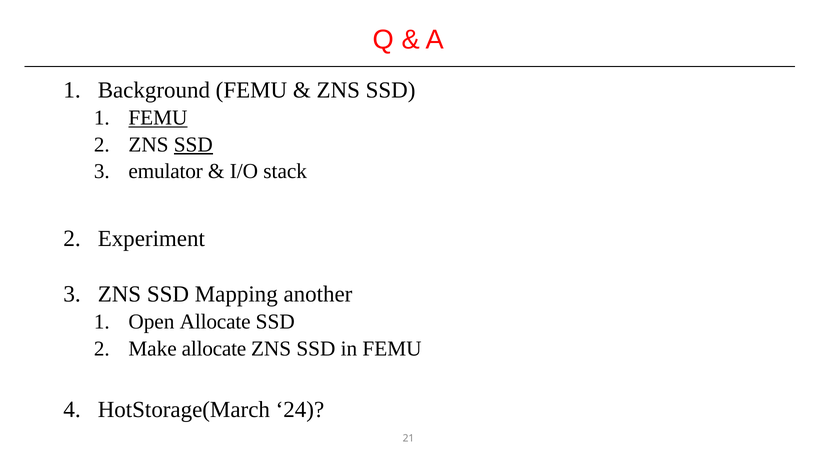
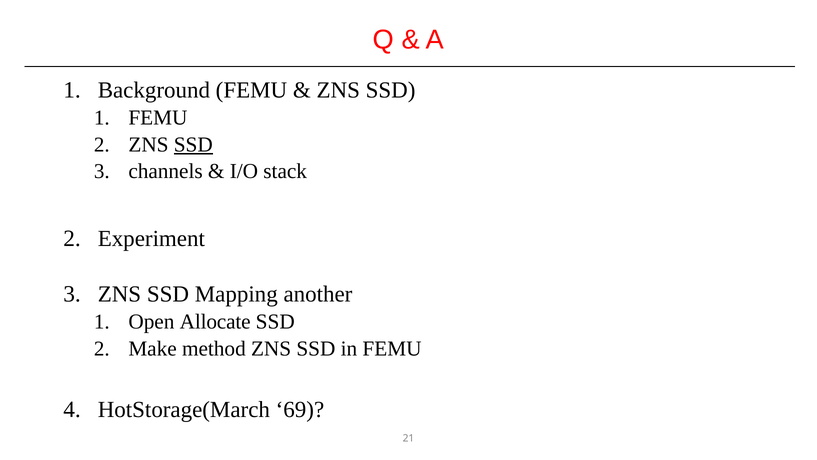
FEMU underline: present -> none (158, 118)
emulator: emulator -> channels (166, 171)
Make allocate: allocate -> method (214, 348)
24: 24 -> 69 (300, 409)
